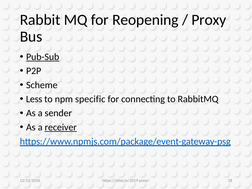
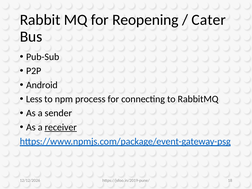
Proxy: Proxy -> Cater (209, 20)
Pub-Sub underline: present -> none (43, 57)
Scheme: Scheme -> Android (42, 85)
specific: specific -> process (90, 99)
